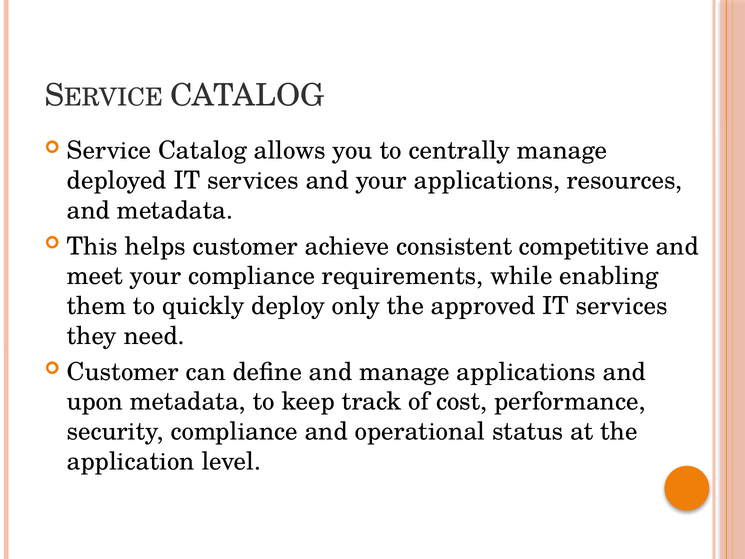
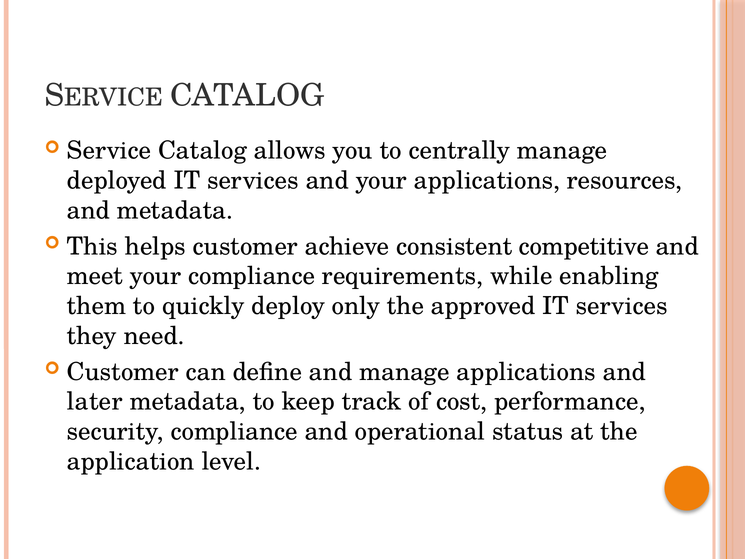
upon: upon -> later (95, 402)
